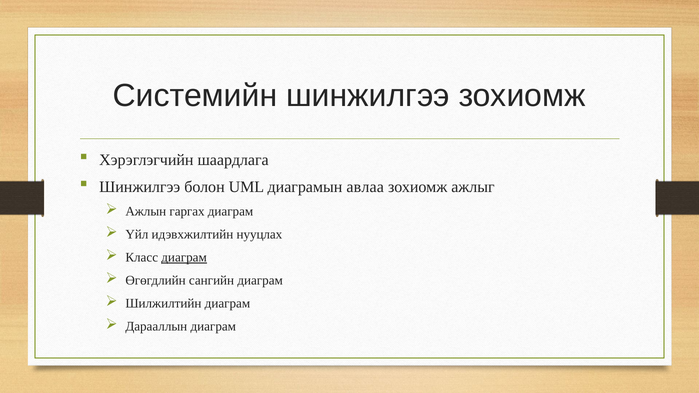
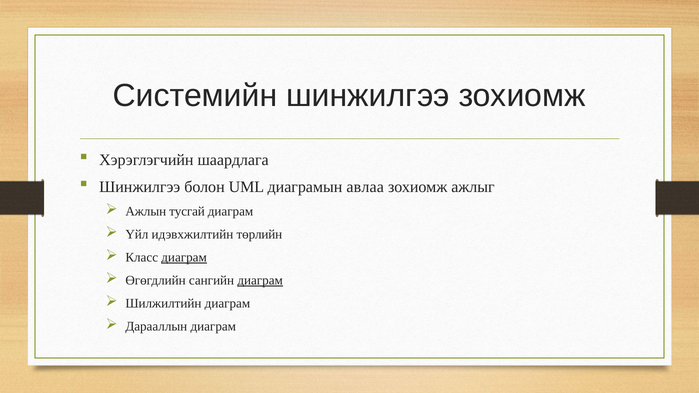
гаргах: гаргах -> тусгай (187, 212)
нууцлах: нууцлах -> төрлийн (259, 235)
диаграм underline: none -> present (260, 281)
